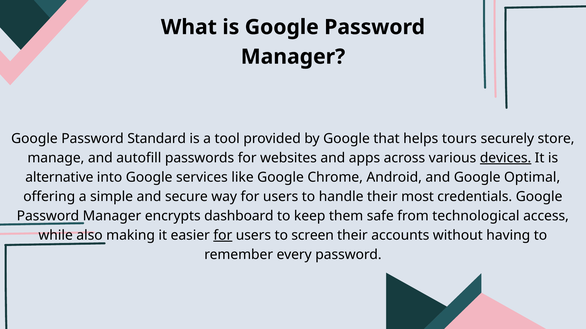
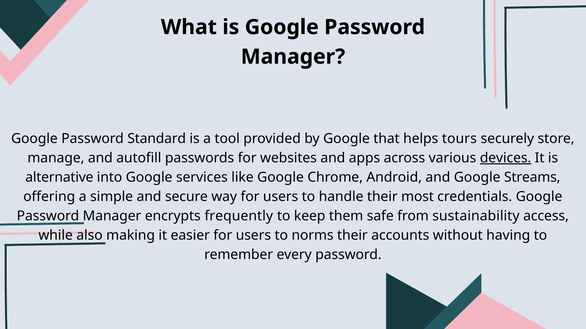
Optimal: Optimal -> Streams (532, 178)
dashboard: dashboard -> frequently (239, 216)
technological: technological -> sustainability (476, 216)
for underline: present -> none (223, 236)
screen: screen -> norms (313, 236)
